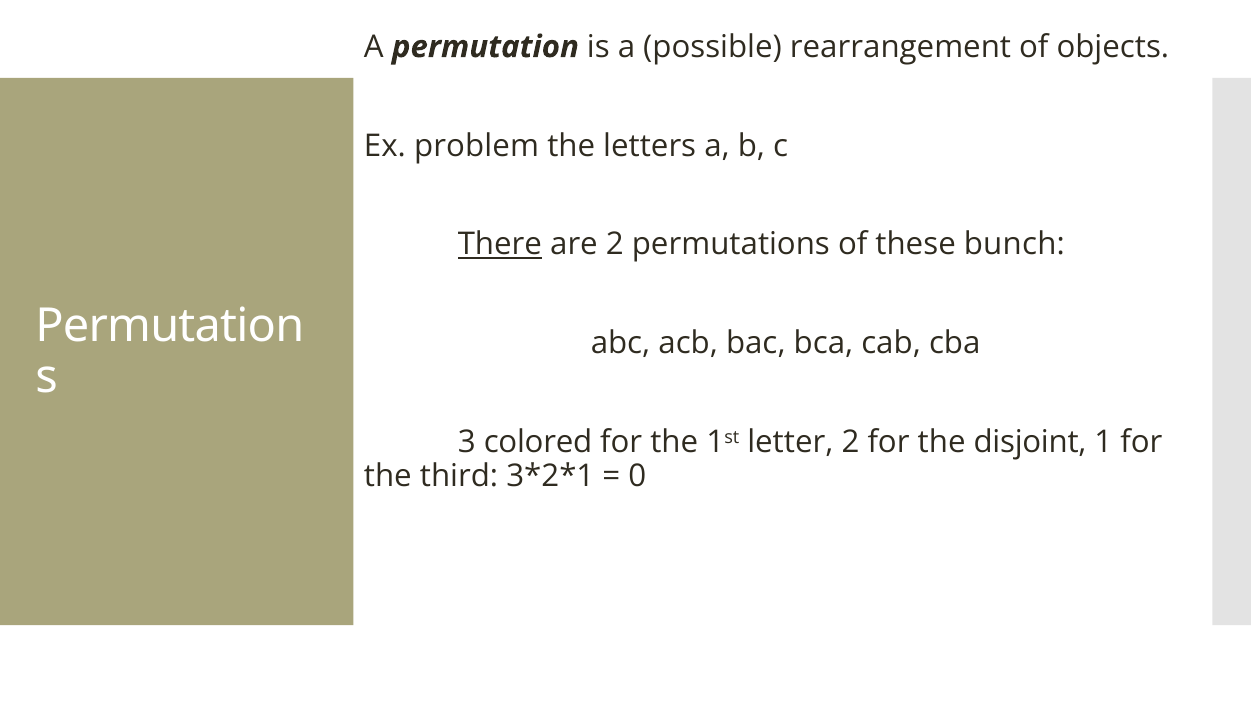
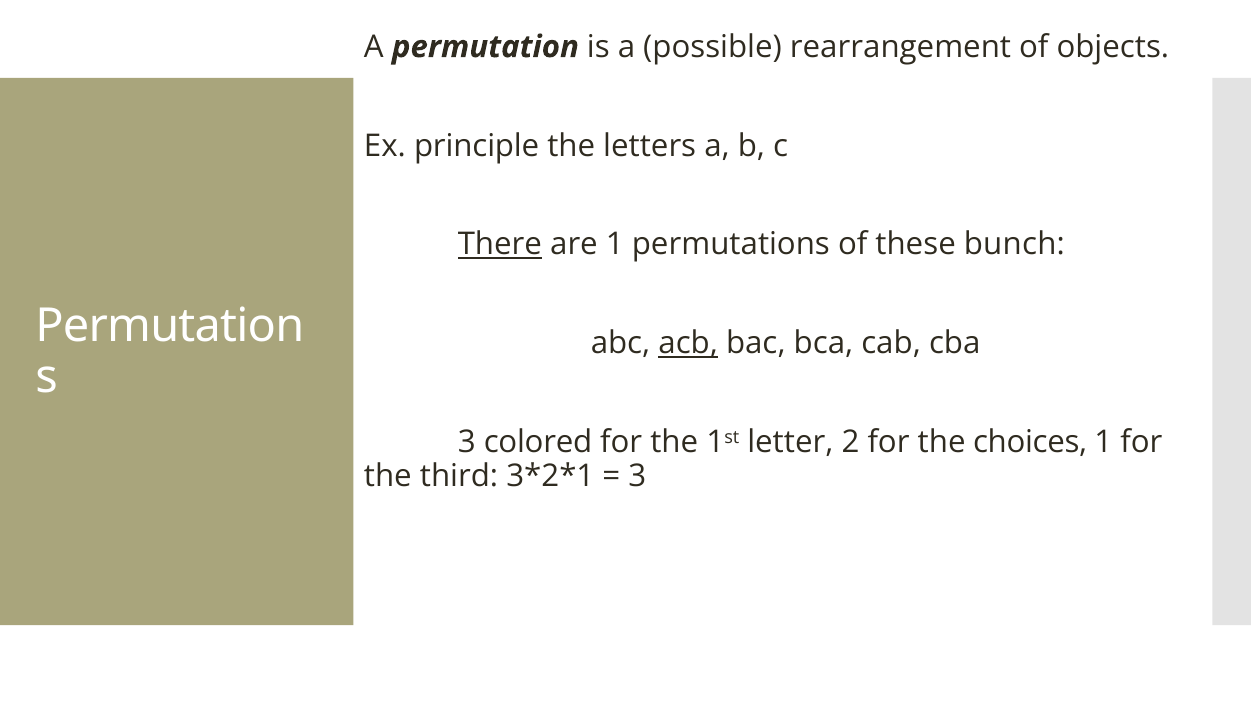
problem: problem -> principle (477, 146)
are 2: 2 -> 1 (615, 244)
acb underline: none -> present (688, 343)
disjoint: disjoint -> choices (1030, 442)
0: 0 -> 3 (637, 476)
